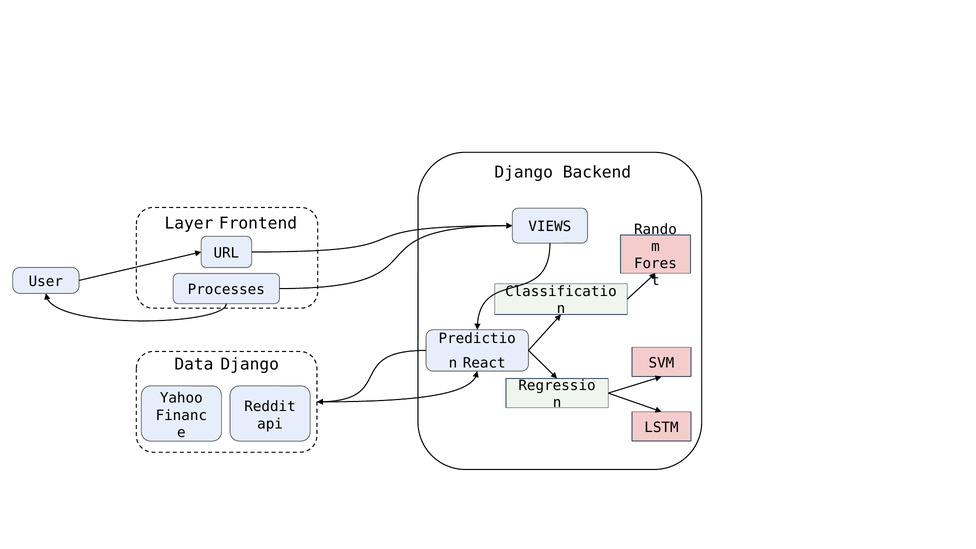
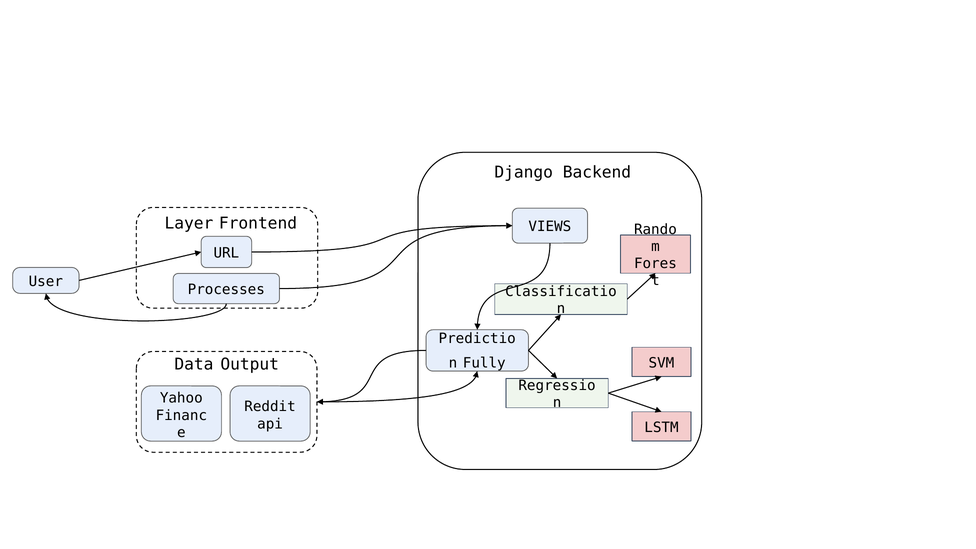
React: React -> Fully (484, 363)
Data Django: Django -> Output (250, 364)
